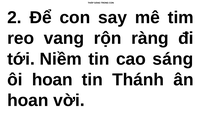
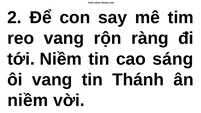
ôi hoan: hoan -> vang (52, 80)
hoan: hoan -> niềm (28, 100)
